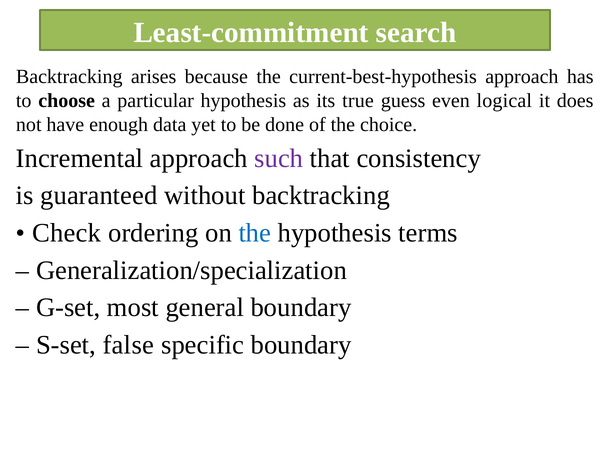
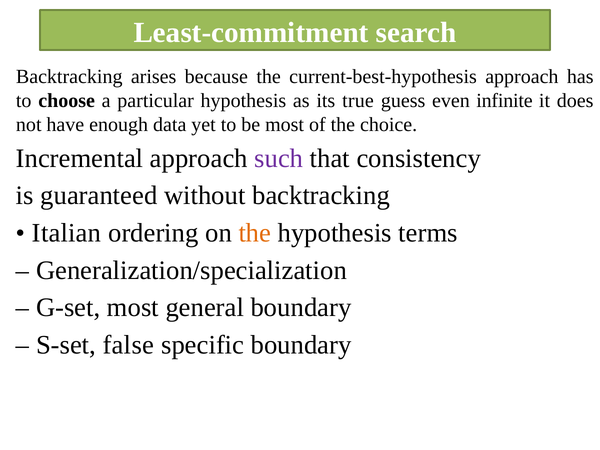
logical: logical -> infinite (504, 100)
be done: done -> most (285, 124)
Check: Check -> Italian (67, 233)
the colour: blue -> orange (255, 233)
